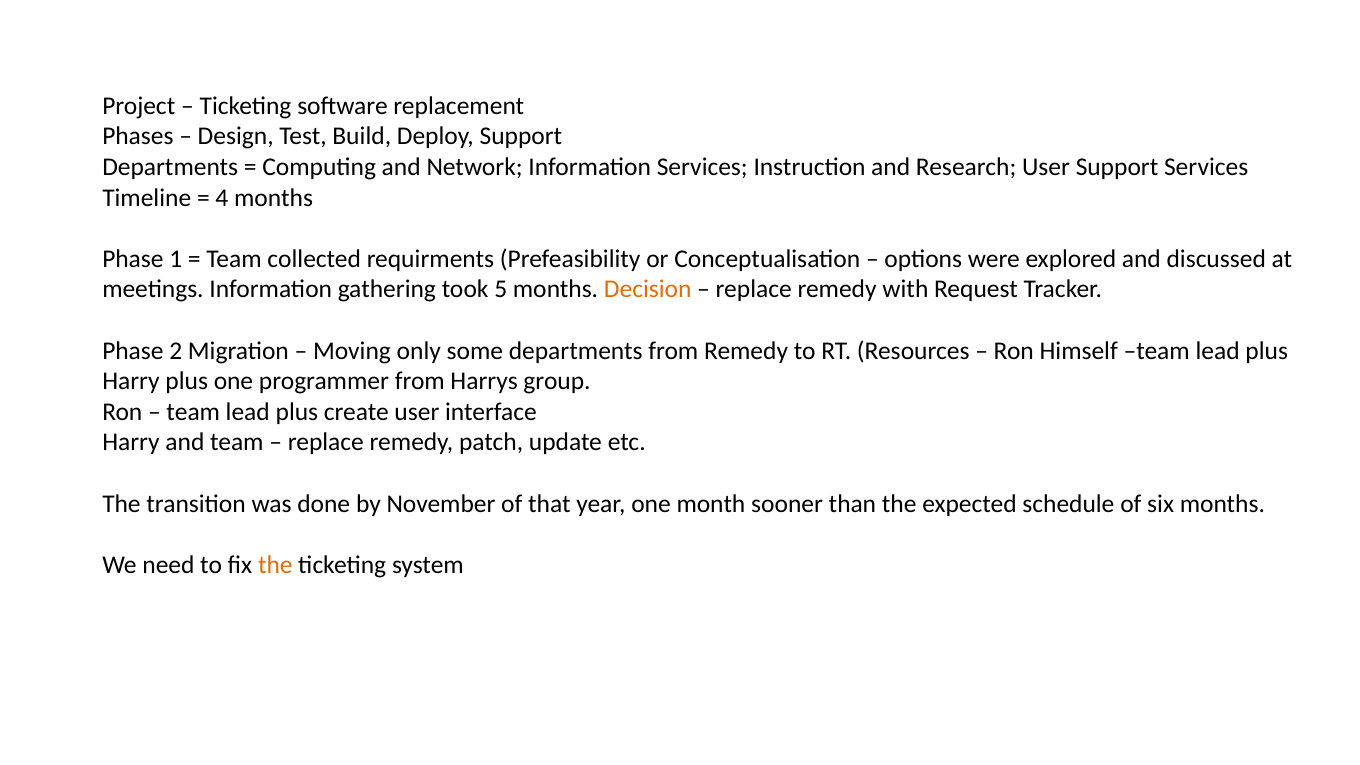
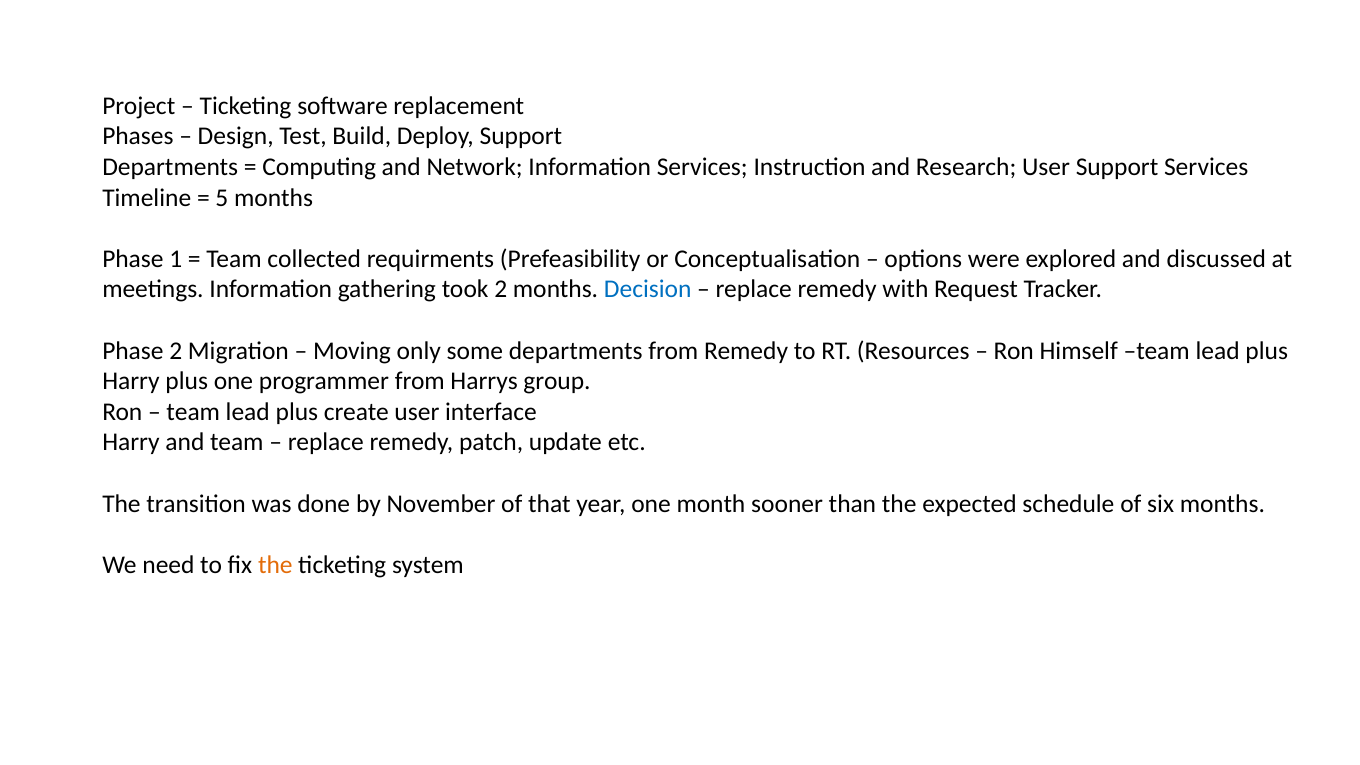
4: 4 -> 5 (222, 198)
took 5: 5 -> 2 (501, 289)
Decision colour: orange -> blue (648, 289)
